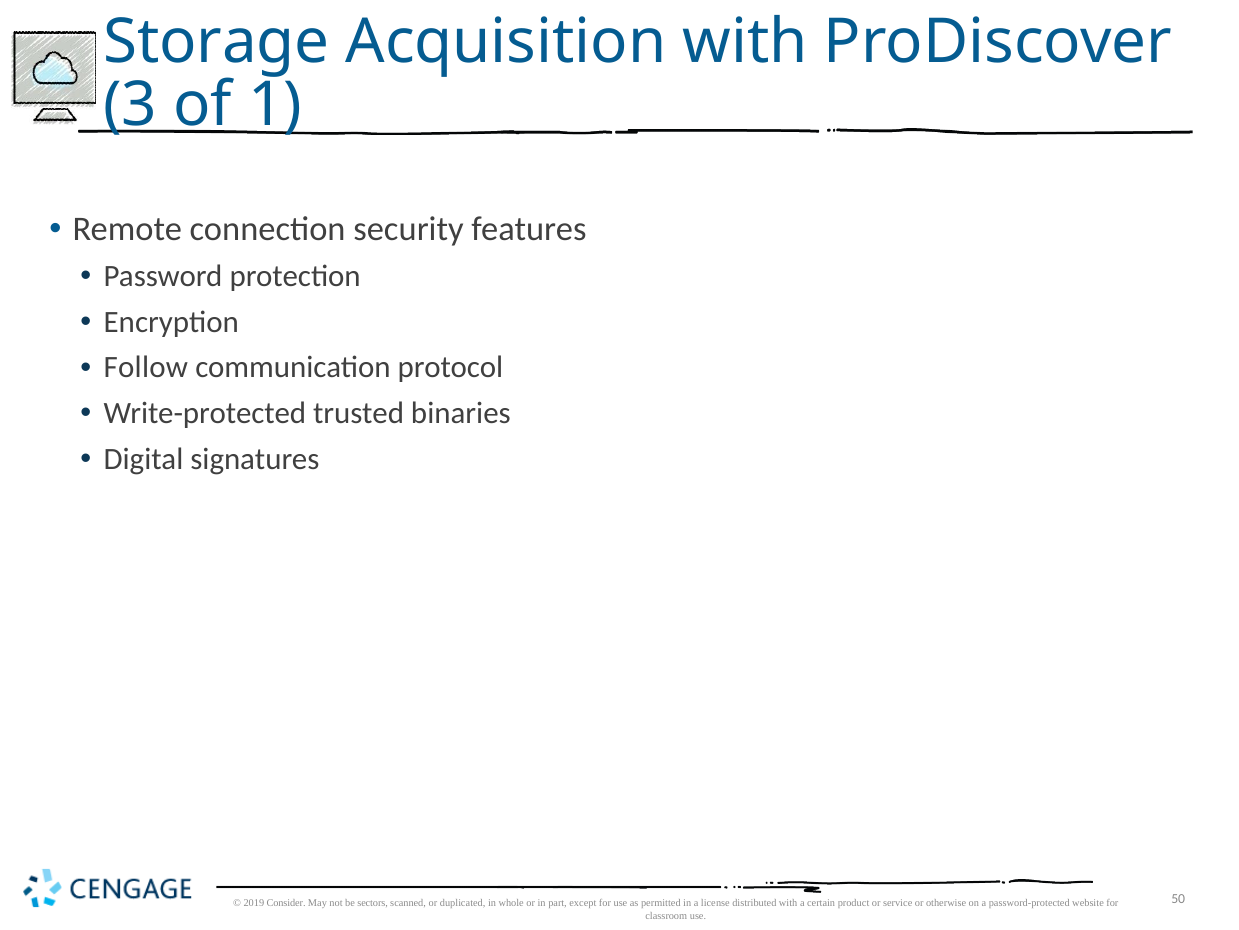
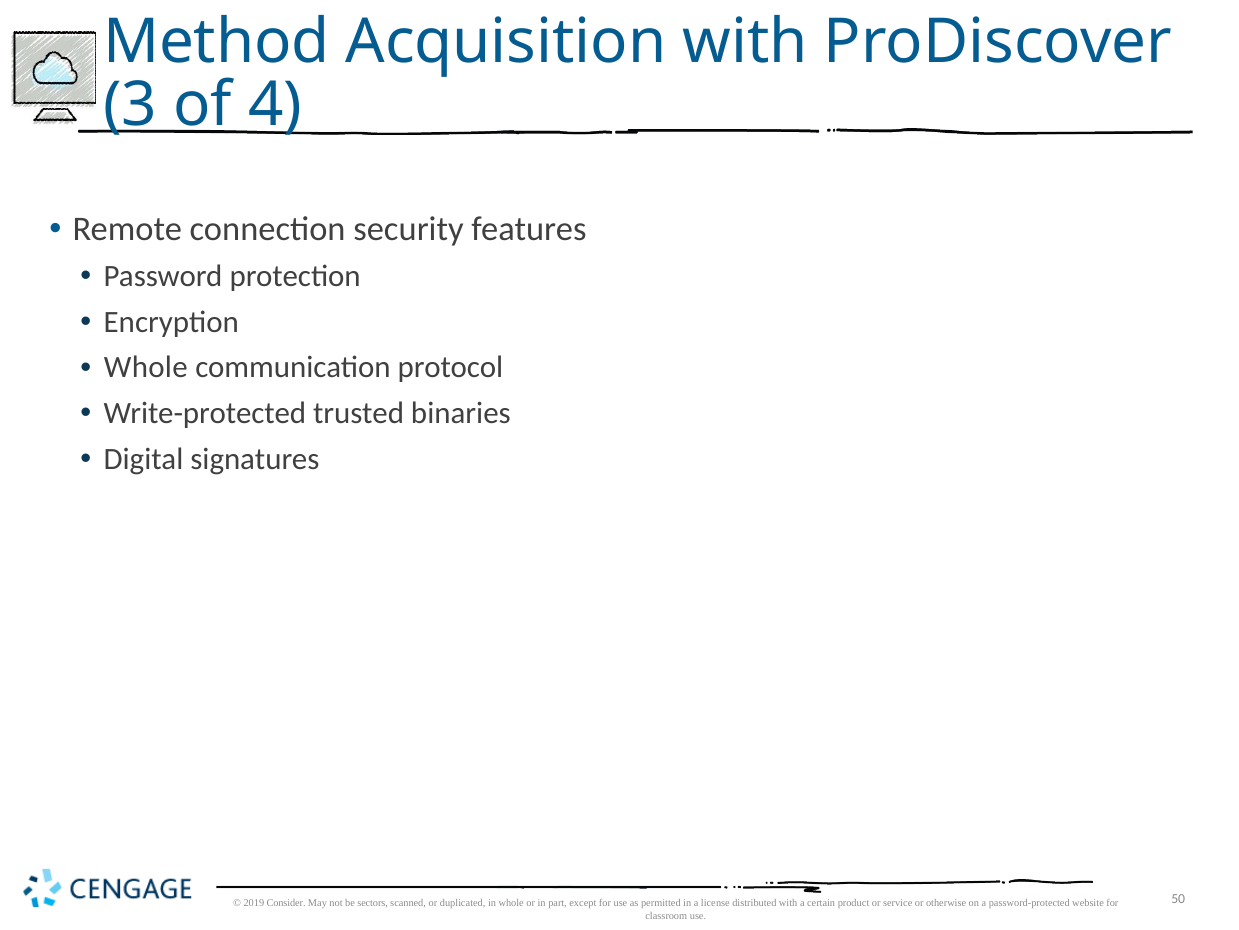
Storage: Storage -> Method (216, 42)
1: 1 -> 4 (275, 105)
Follow: Follow -> Whole (146, 367)
